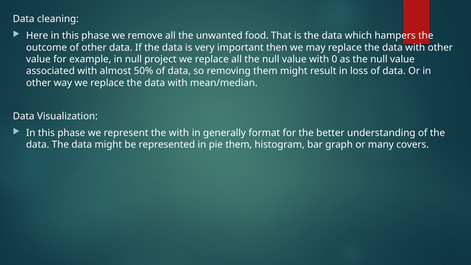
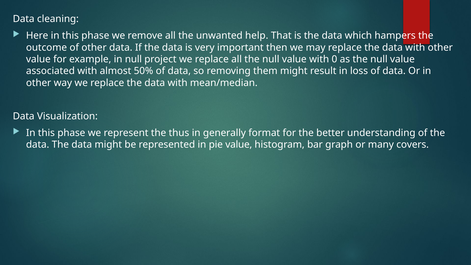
food: food -> help (257, 36)
the with: with -> thus (179, 133)
pie them: them -> value (239, 145)
